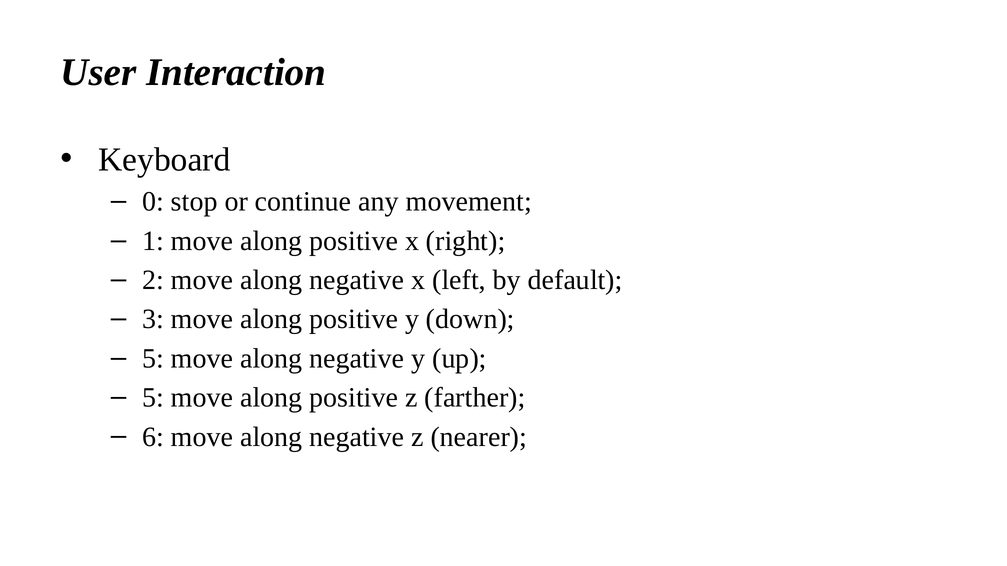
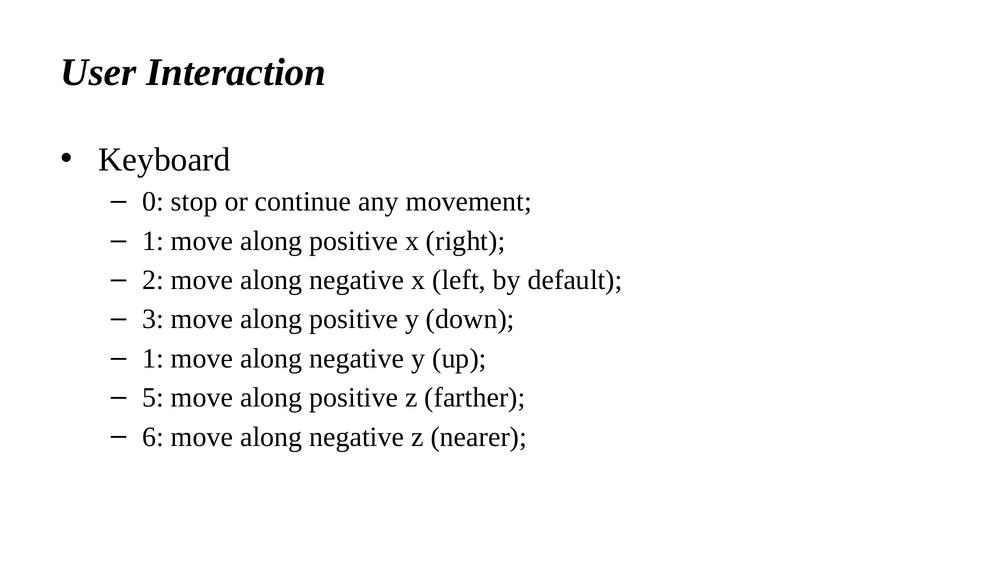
5: 5 -> 1 (153, 359)
